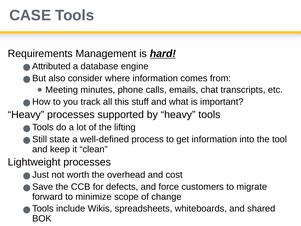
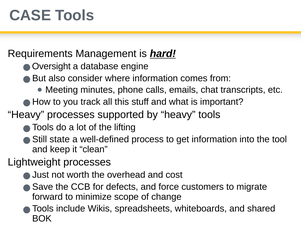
Attributed: Attributed -> Oversight (51, 66)
